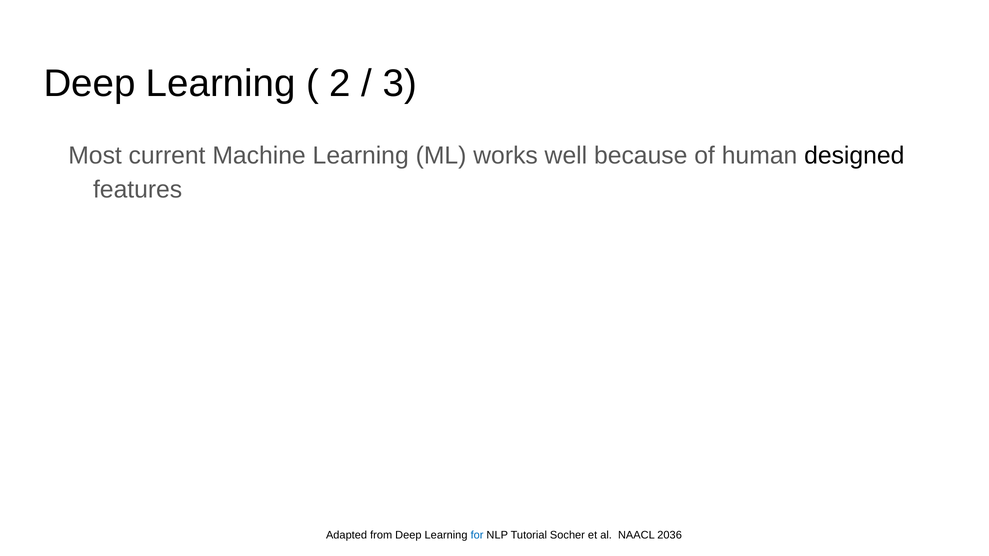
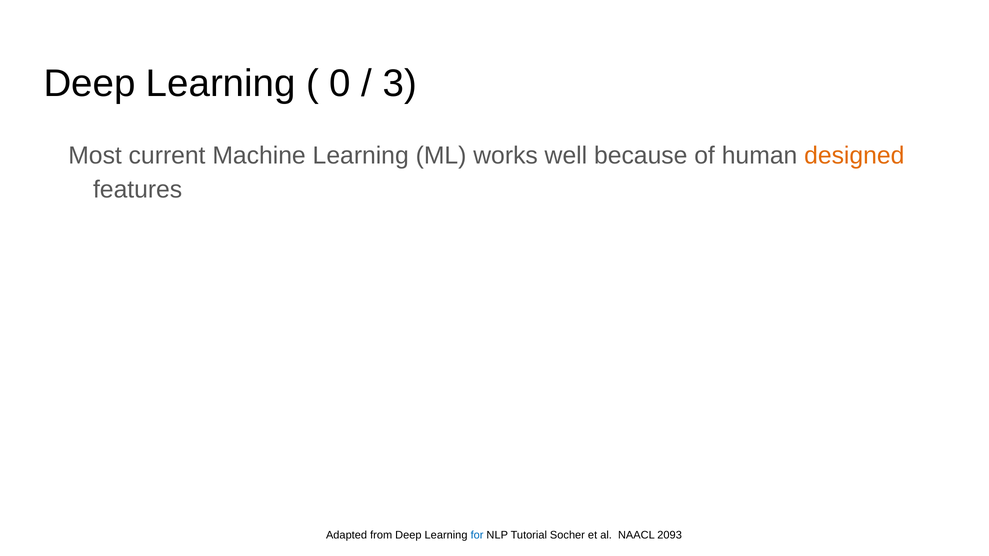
2: 2 -> 0 (340, 84)
designed colour: black -> orange (854, 156)
2036: 2036 -> 2093 (670, 535)
